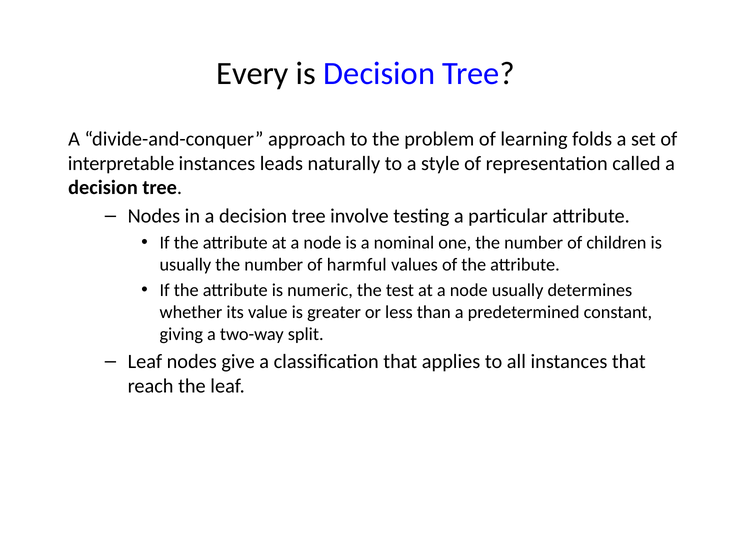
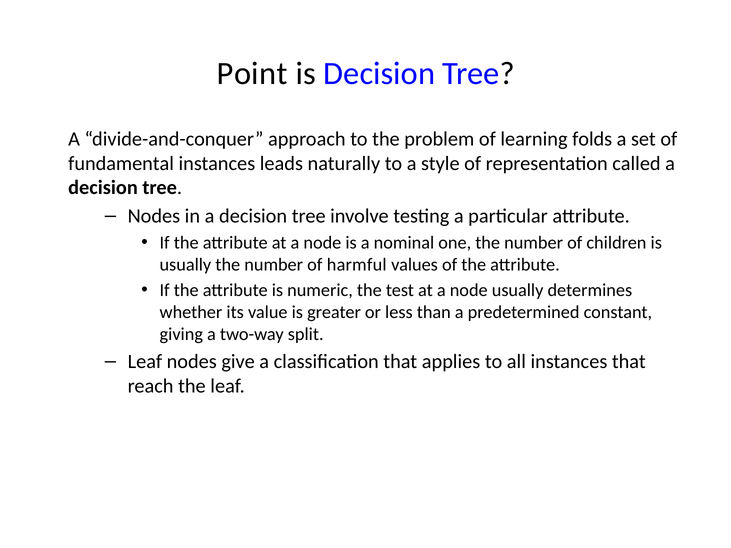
Every: Every -> Point (252, 73)
interpretable: interpretable -> fundamental (121, 163)
